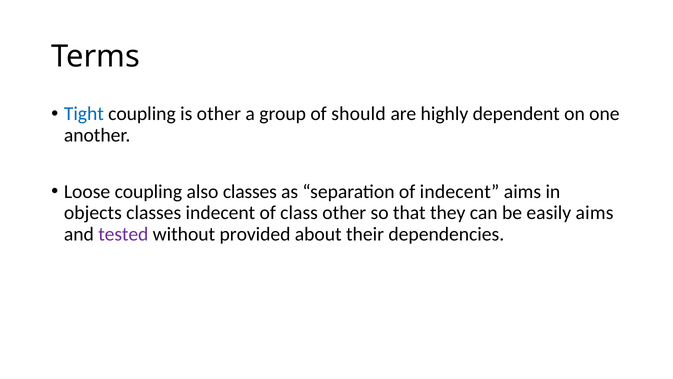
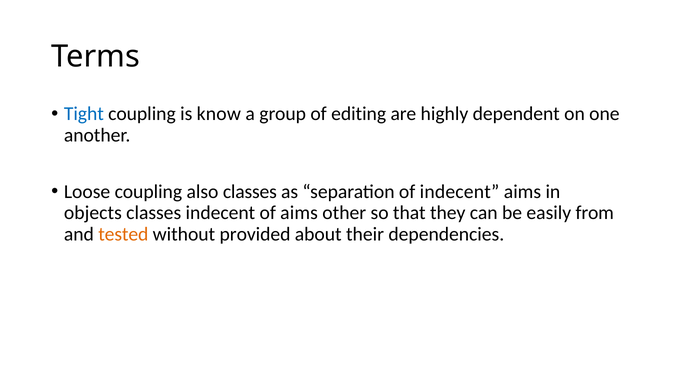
is other: other -> know (219, 114)
should: should -> editing (359, 114)
of class: class -> aims (299, 213)
easily aims: aims -> from (595, 213)
tested colour: purple -> orange (123, 234)
